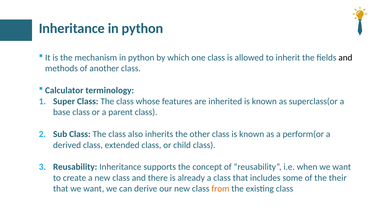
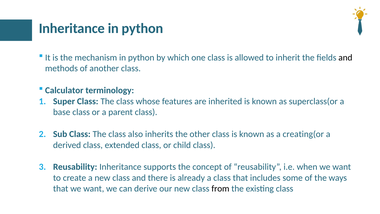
perform(or: perform(or -> creating(or (303, 134)
their: their -> ways (338, 178)
from colour: orange -> black (220, 188)
